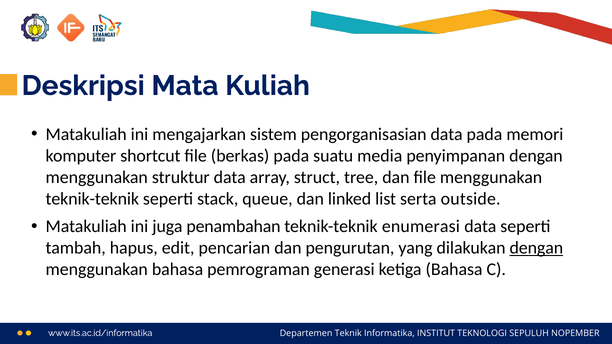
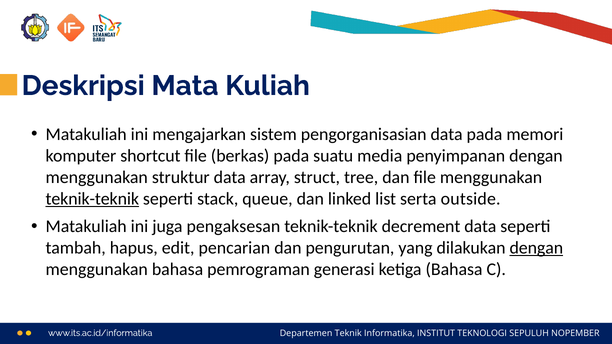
teknik-teknik underline: none -> present (92, 199)
penambahan: penambahan -> pengaksesan (233, 227)
enumerasi: enumerasi -> decrement (421, 227)
